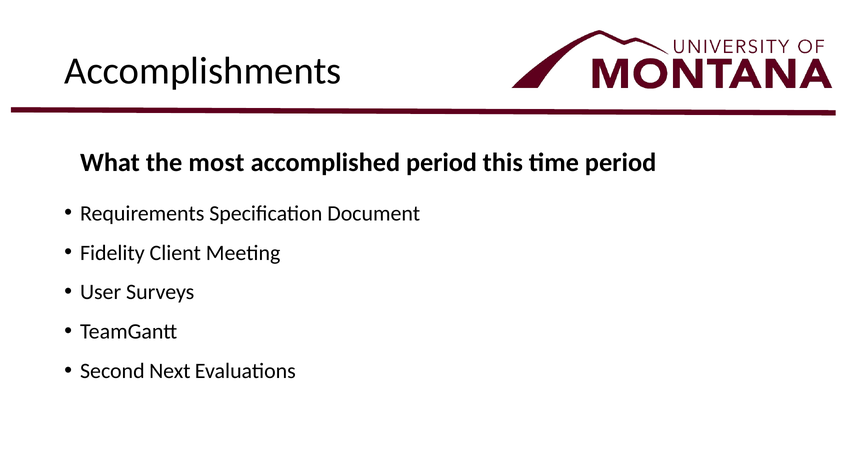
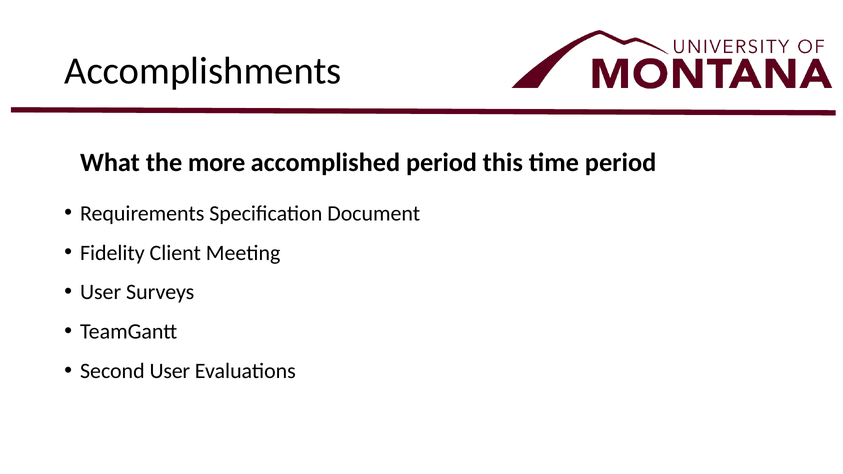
most: most -> more (217, 163)
Second Next: Next -> User (170, 371)
